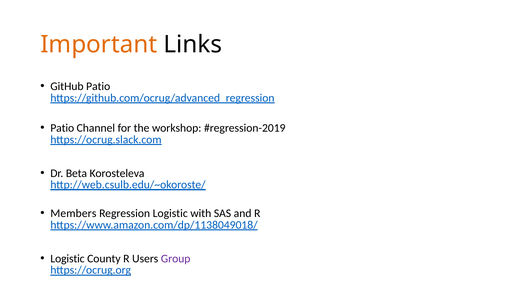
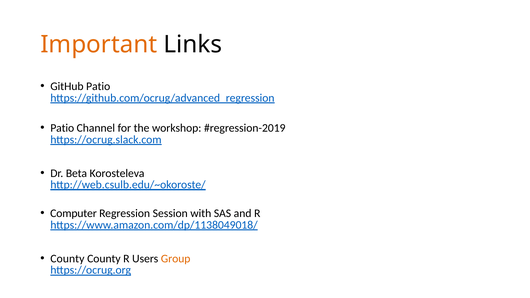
Members: Members -> Computer (74, 214)
Regression Logistic: Logistic -> Session (170, 214)
Logistic: Logistic -> County (67, 259)
Group colour: purple -> orange (176, 259)
